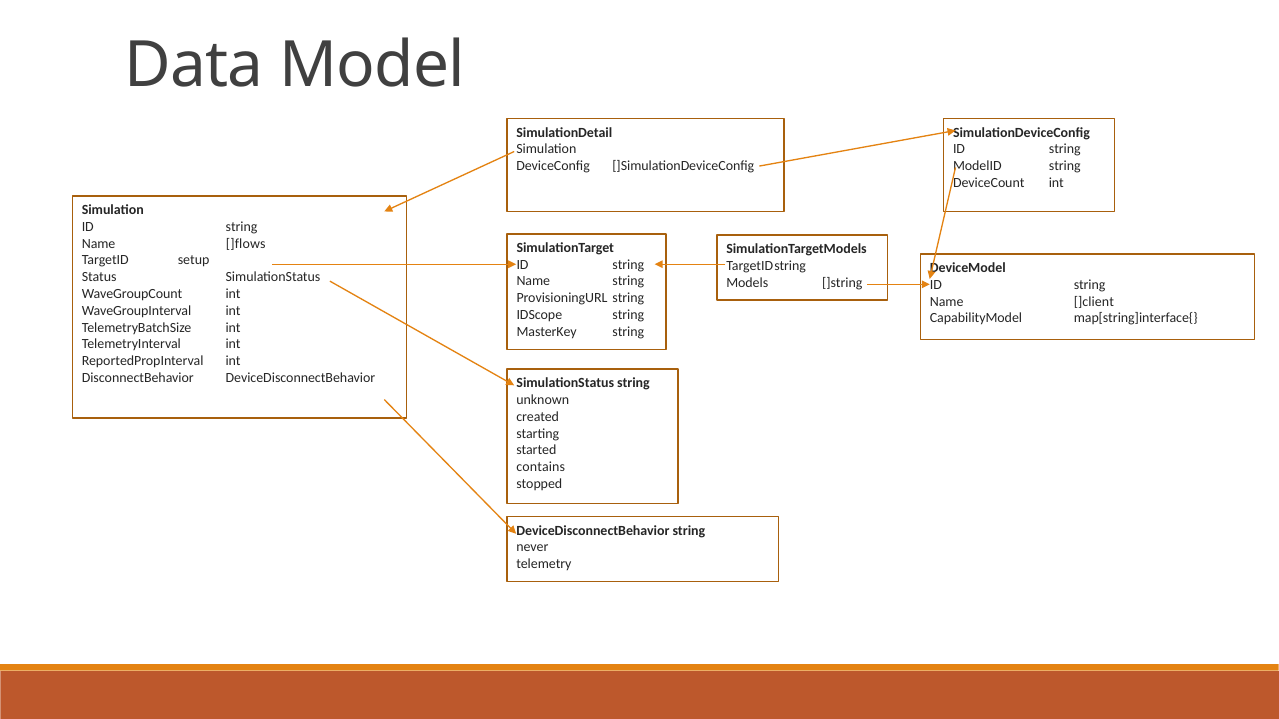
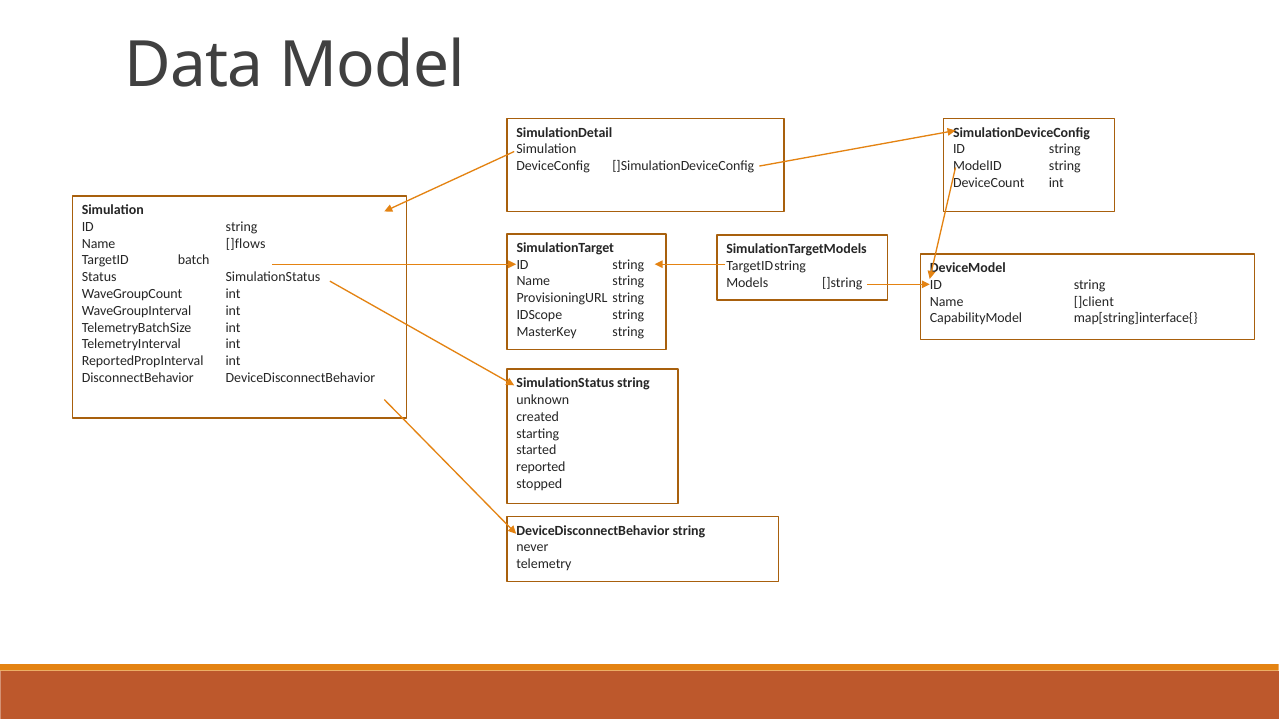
setup: setup -> batch (194, 261)
contains: contains -> reported (541, 467)
